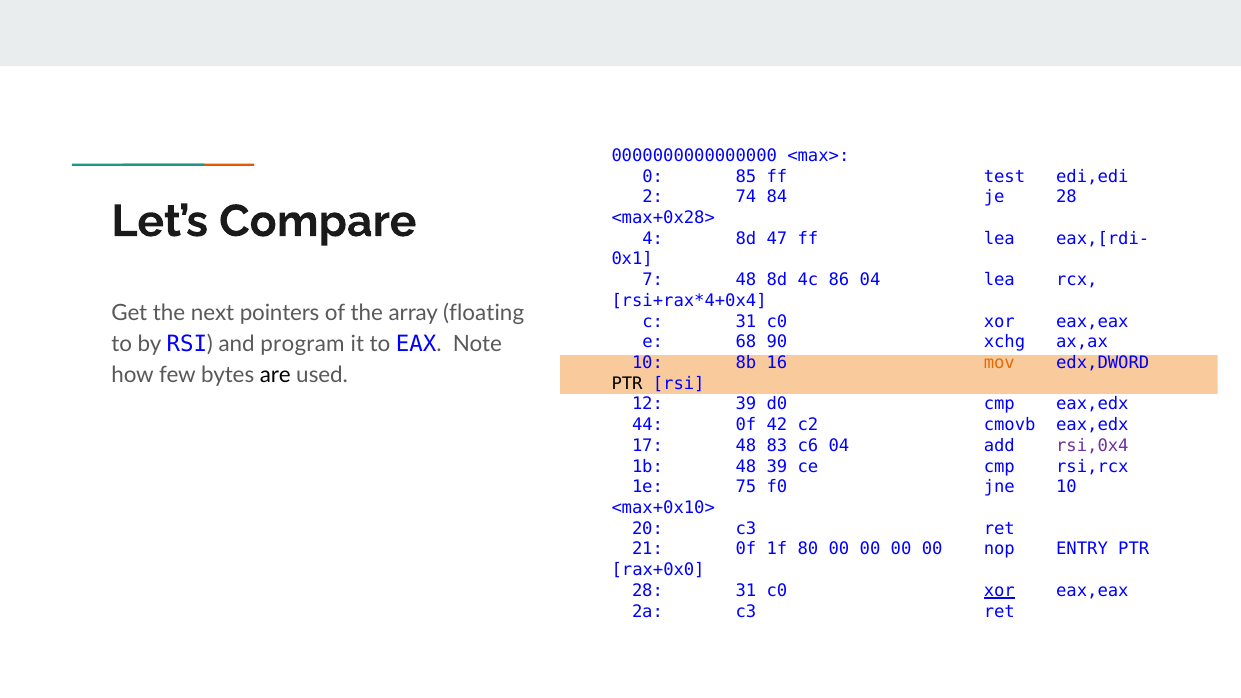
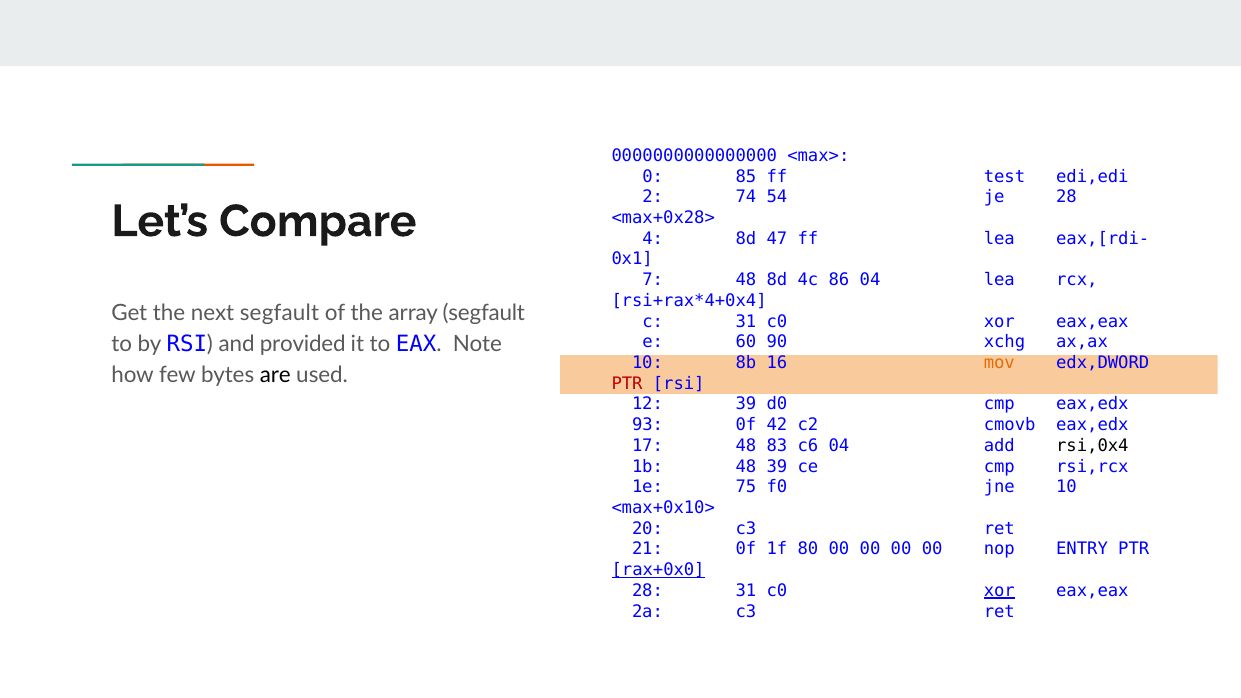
84: 84 -> 54 (777, 197)
next pointers: pointers -> segfault (279, 314)
array floating: floating -> segfault (484, 314)
68: 68 -> 60 (746, 342)
program: program -> provided (303, 345)
PTR colour: black -> red (627, 384)
44: 44 -> 93 (648, 425)
rsi,0x4 colour: purple -> black (1092, 446)
rax+0x0 underline: none -> present (658, 570)
